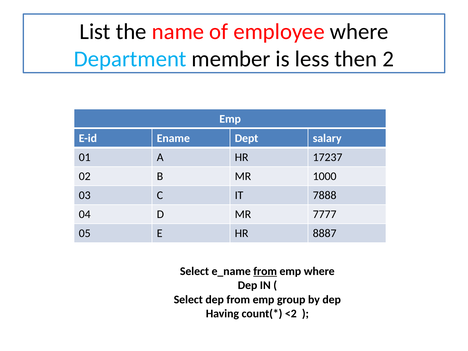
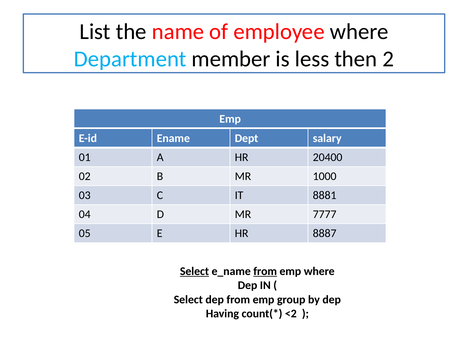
17237: 17237 -> 20400 (328, 157)
7888: 7888 -> 8881 (325, 195)
Select underline: none -> present (194, 271)
